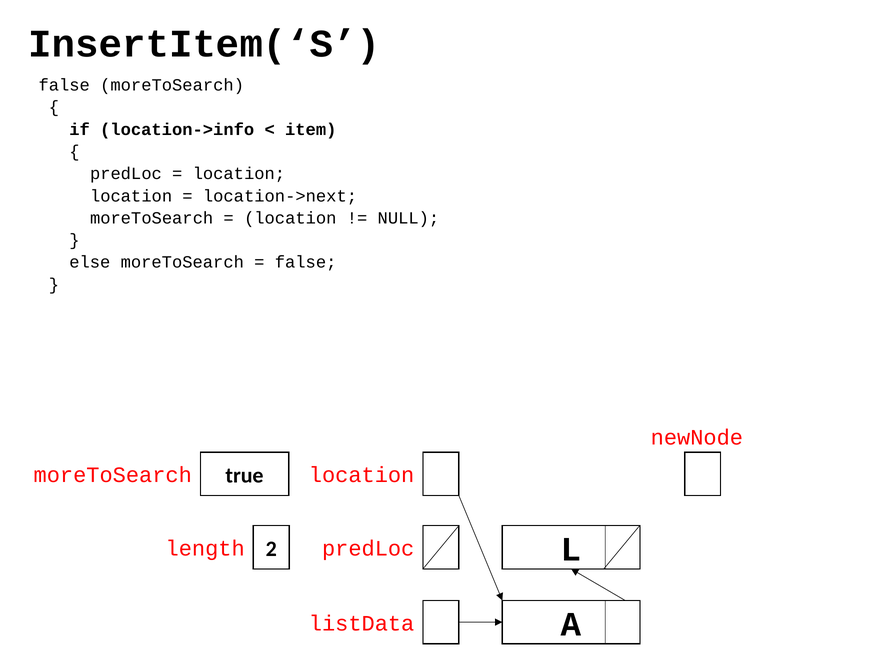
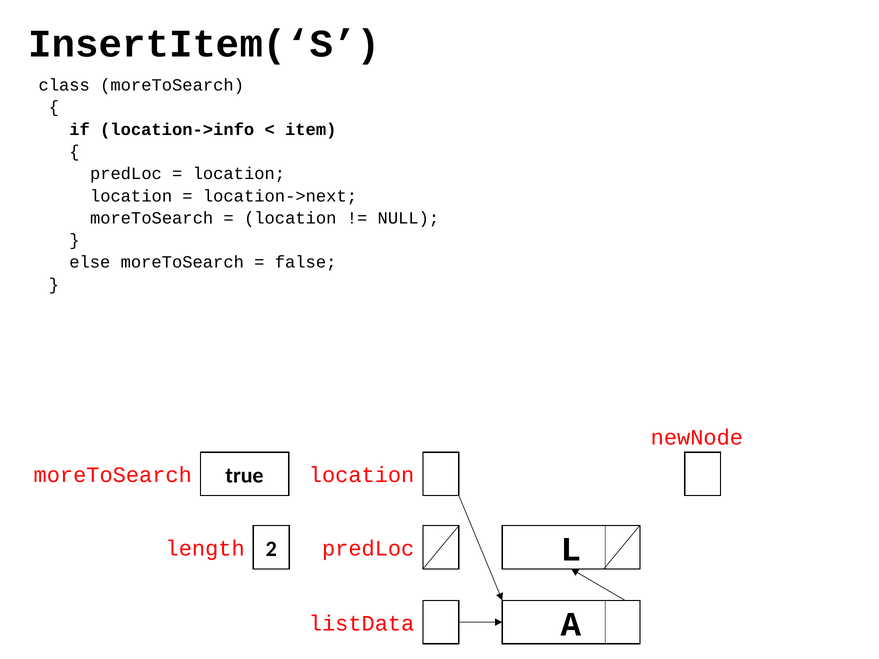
false: false -> class (64, 85)
